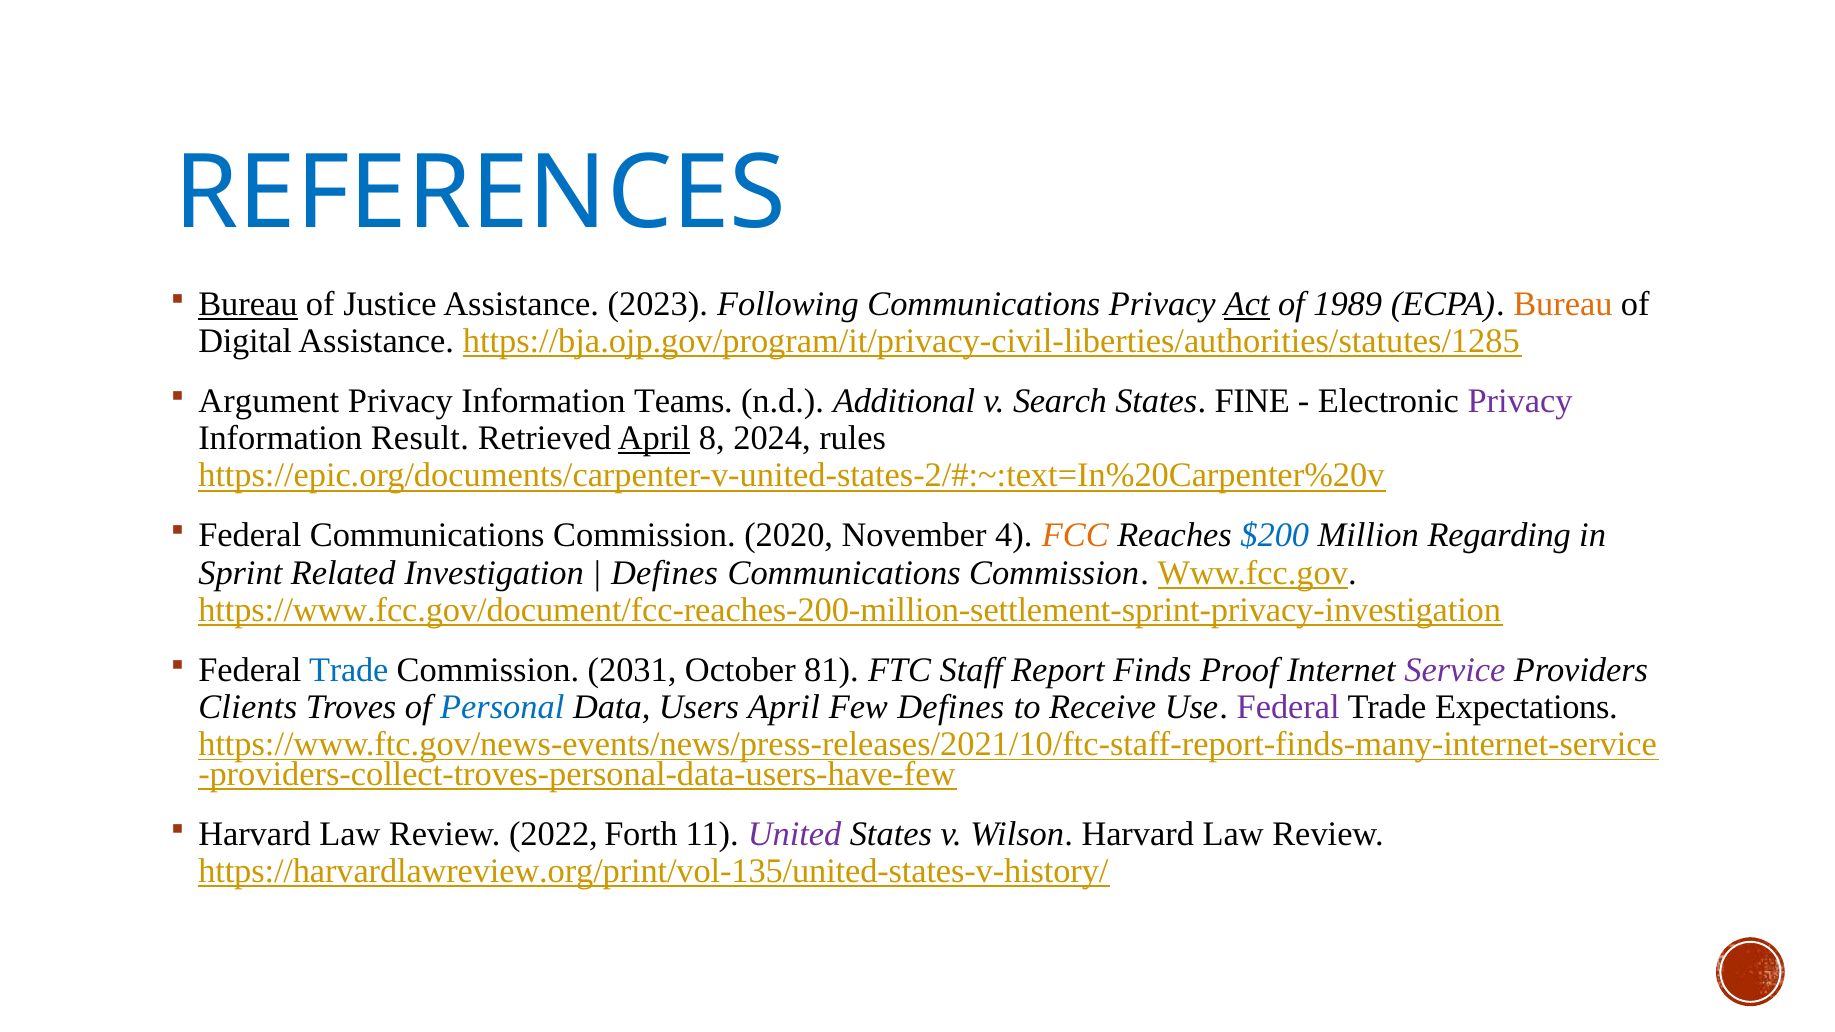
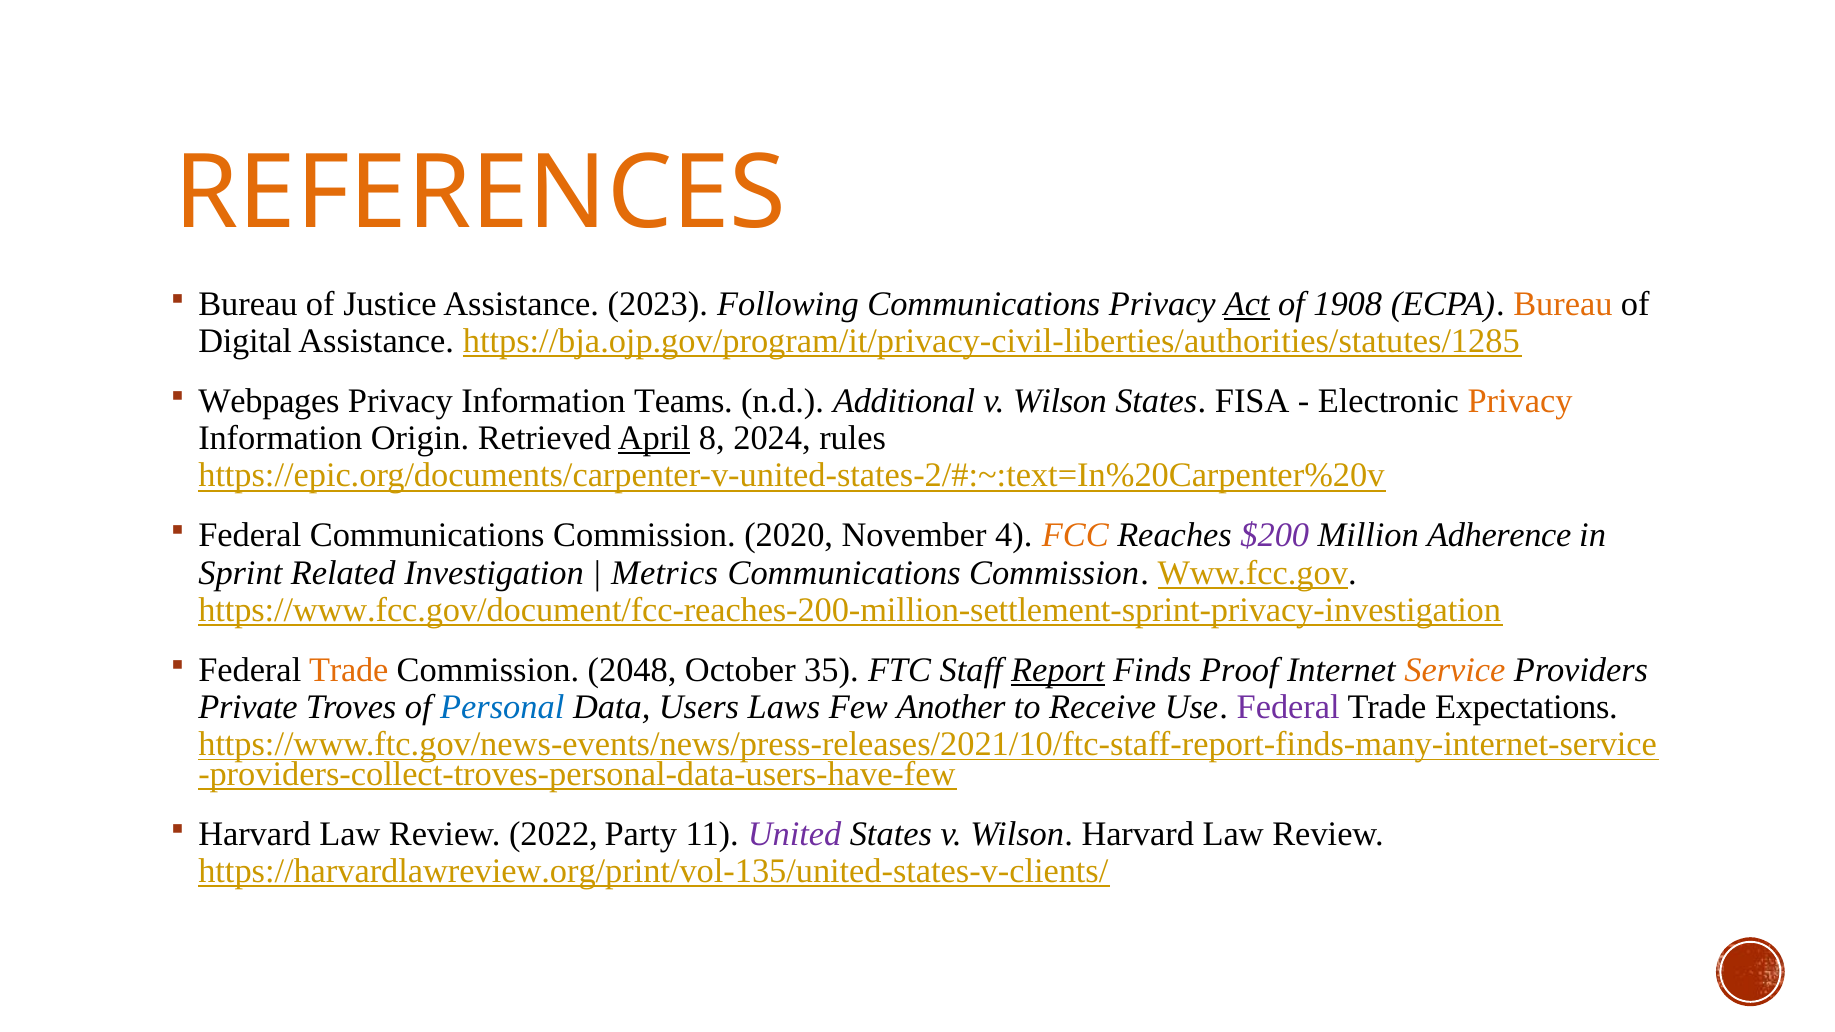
REFERENCES colour: blue -> orange (481, 193)
Bureau underline: present -> none (248, 304)
1989: 1989 -> 1908 (1348, 304)
Argument: Argument -> Webpages (269, 401)
Search: Search -> Wilson (1060, 401)
FINE: FINE -> FISA (1252, 401)
Privacy colour: purple -> orange (1520, 401)
Result: Result -> Origin (420, 438)
$200 colour: blue -> purple (1275, 536)
Regarding: Regarding -> Adherence (1499, 536)
Defines: Defines -> Metrics (665, 573)
Trade colour: blue -> orange (349, 670)
2031: 2031 -> 2048 (632, 670)
81: 81 -> 35 (831, 670)
Report underline: none -> present (1058, 670)
Service colour: purple -> orange (1455, 670)
Clients: Clients -> Private (248, 707)
Users April: April -> Laws (784, 707)
Few Defines: Defines -> Another (951, 707)
Forth: Forth -> Party (641, 834)
https://harvardlawreview.org/print/vol-135/united-states-v-history/: https://harvardlawreview.org/print/vol-135/united-states-v-history/ -> https://harvardlawreview.org/print/vol-135/united-states-v-clients/ (653, 871)
